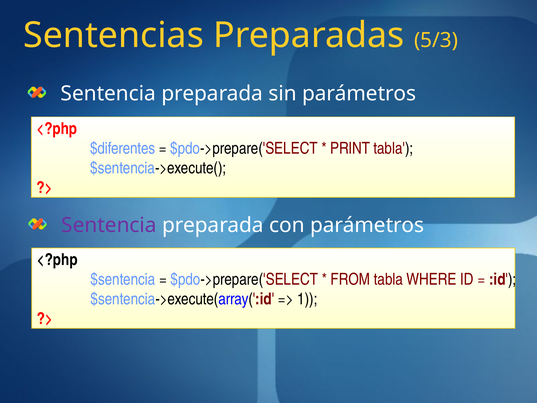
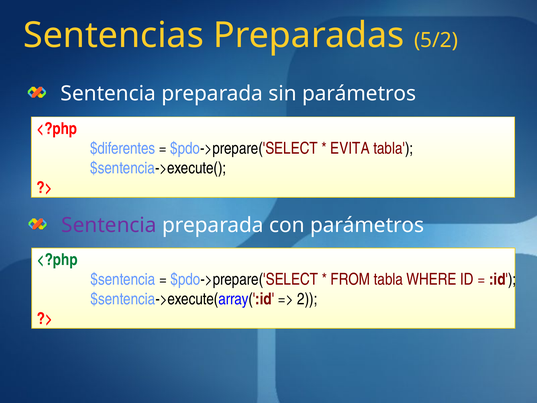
5/3: 5/3 -> 5/2 (436, 40)
PRINT: PRINT -> EVITA (350, 148)
<?php colour: black -> green (57, 260)
1: 1 -> 2 (307, 299)
